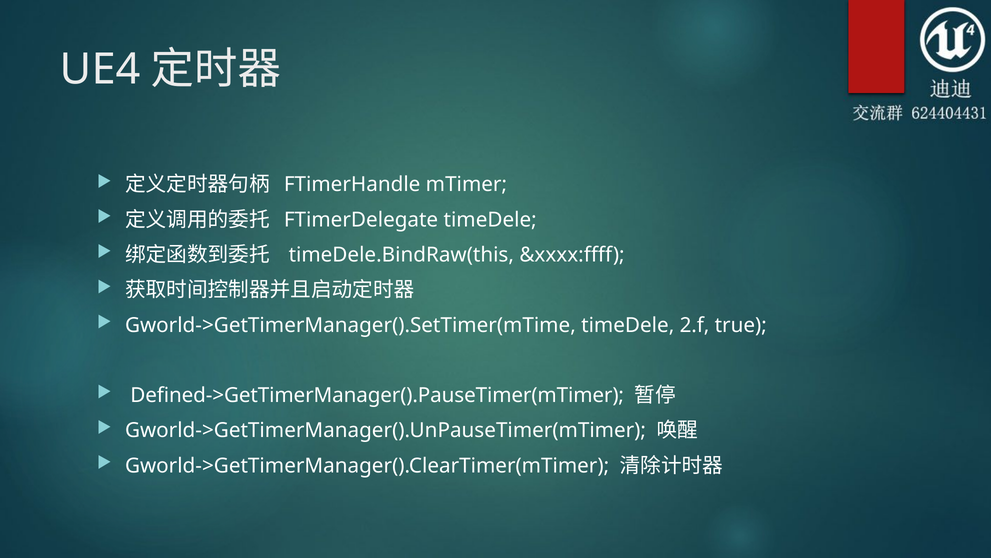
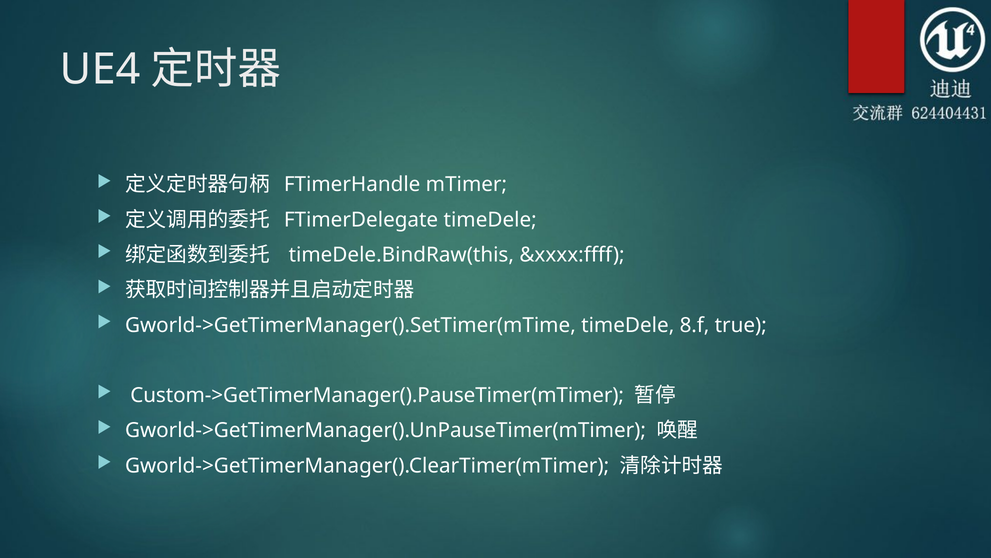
2.f: 2.f -> 8.f (694, 325)
Defined->GetTimerManager().PauseTimer(mTimer: Defined->GetTimerManager().PauseTimer(mTimer -> Custom->GetTimerManager().PauseTimer(mTimer (377, 395)
